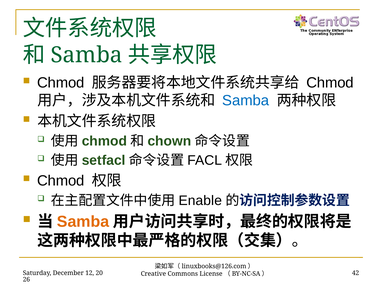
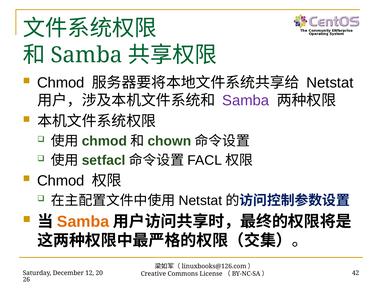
Chmod: Chmod -> Netstat (330, 83)
Samba colour: blue -> purple (246, 101)
Enable: Enable -> Netstat (200, 201)
